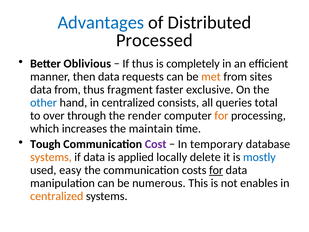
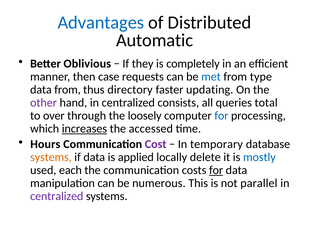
Processed: Processed -> Automatic (155, 40)
If thus: thus -> they (143, 64)
then data: data -> case (109, 77)
met colour: orange -> blue (211, 77)
sites: sites -> type (261, 77)
fragment: fragment -> directory (130, 90)
exclusive: exclusive -> updating (210, 90)
other colour: blue -> purple (44, 103)
render: render -> loosely (145, 116)
for colour: orange -> blue (221, 116)
increases underline: none -> present (84, 129)
maintain: maintain -> accessed (151, 129)
Tough: Tough -> Hours (45, 144)
easy: easy -> each (70, 170)
enables: enables -> parallel (259, 183)
centralized colour: orange -> purple (57, 196)
